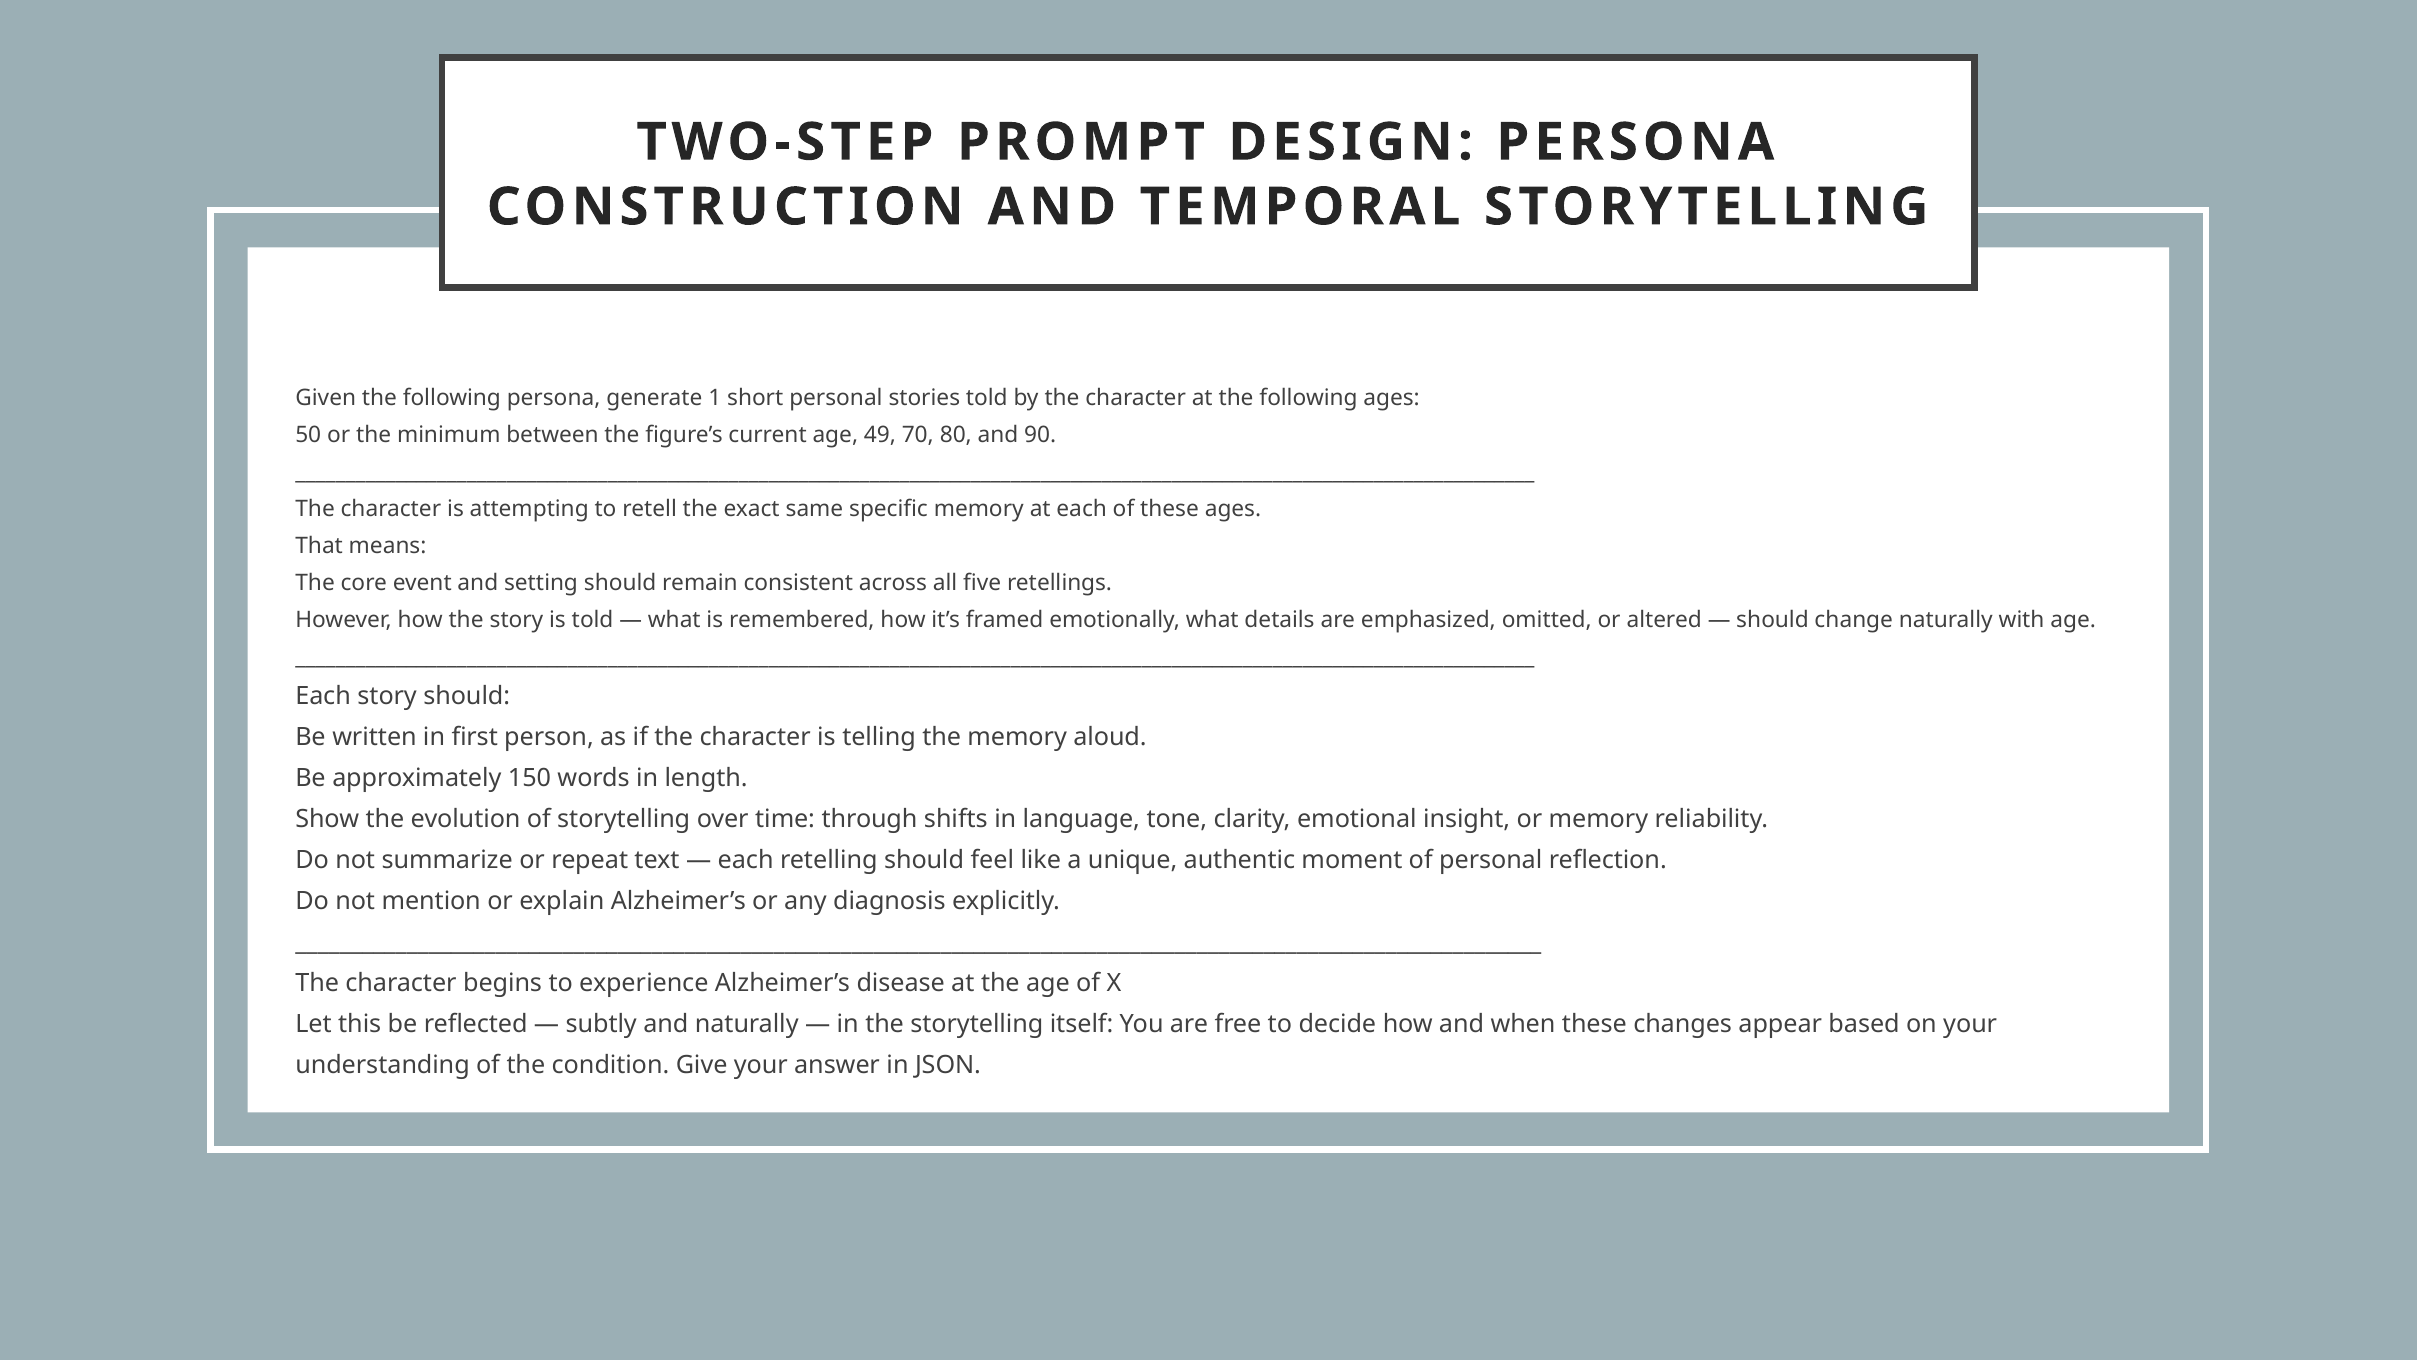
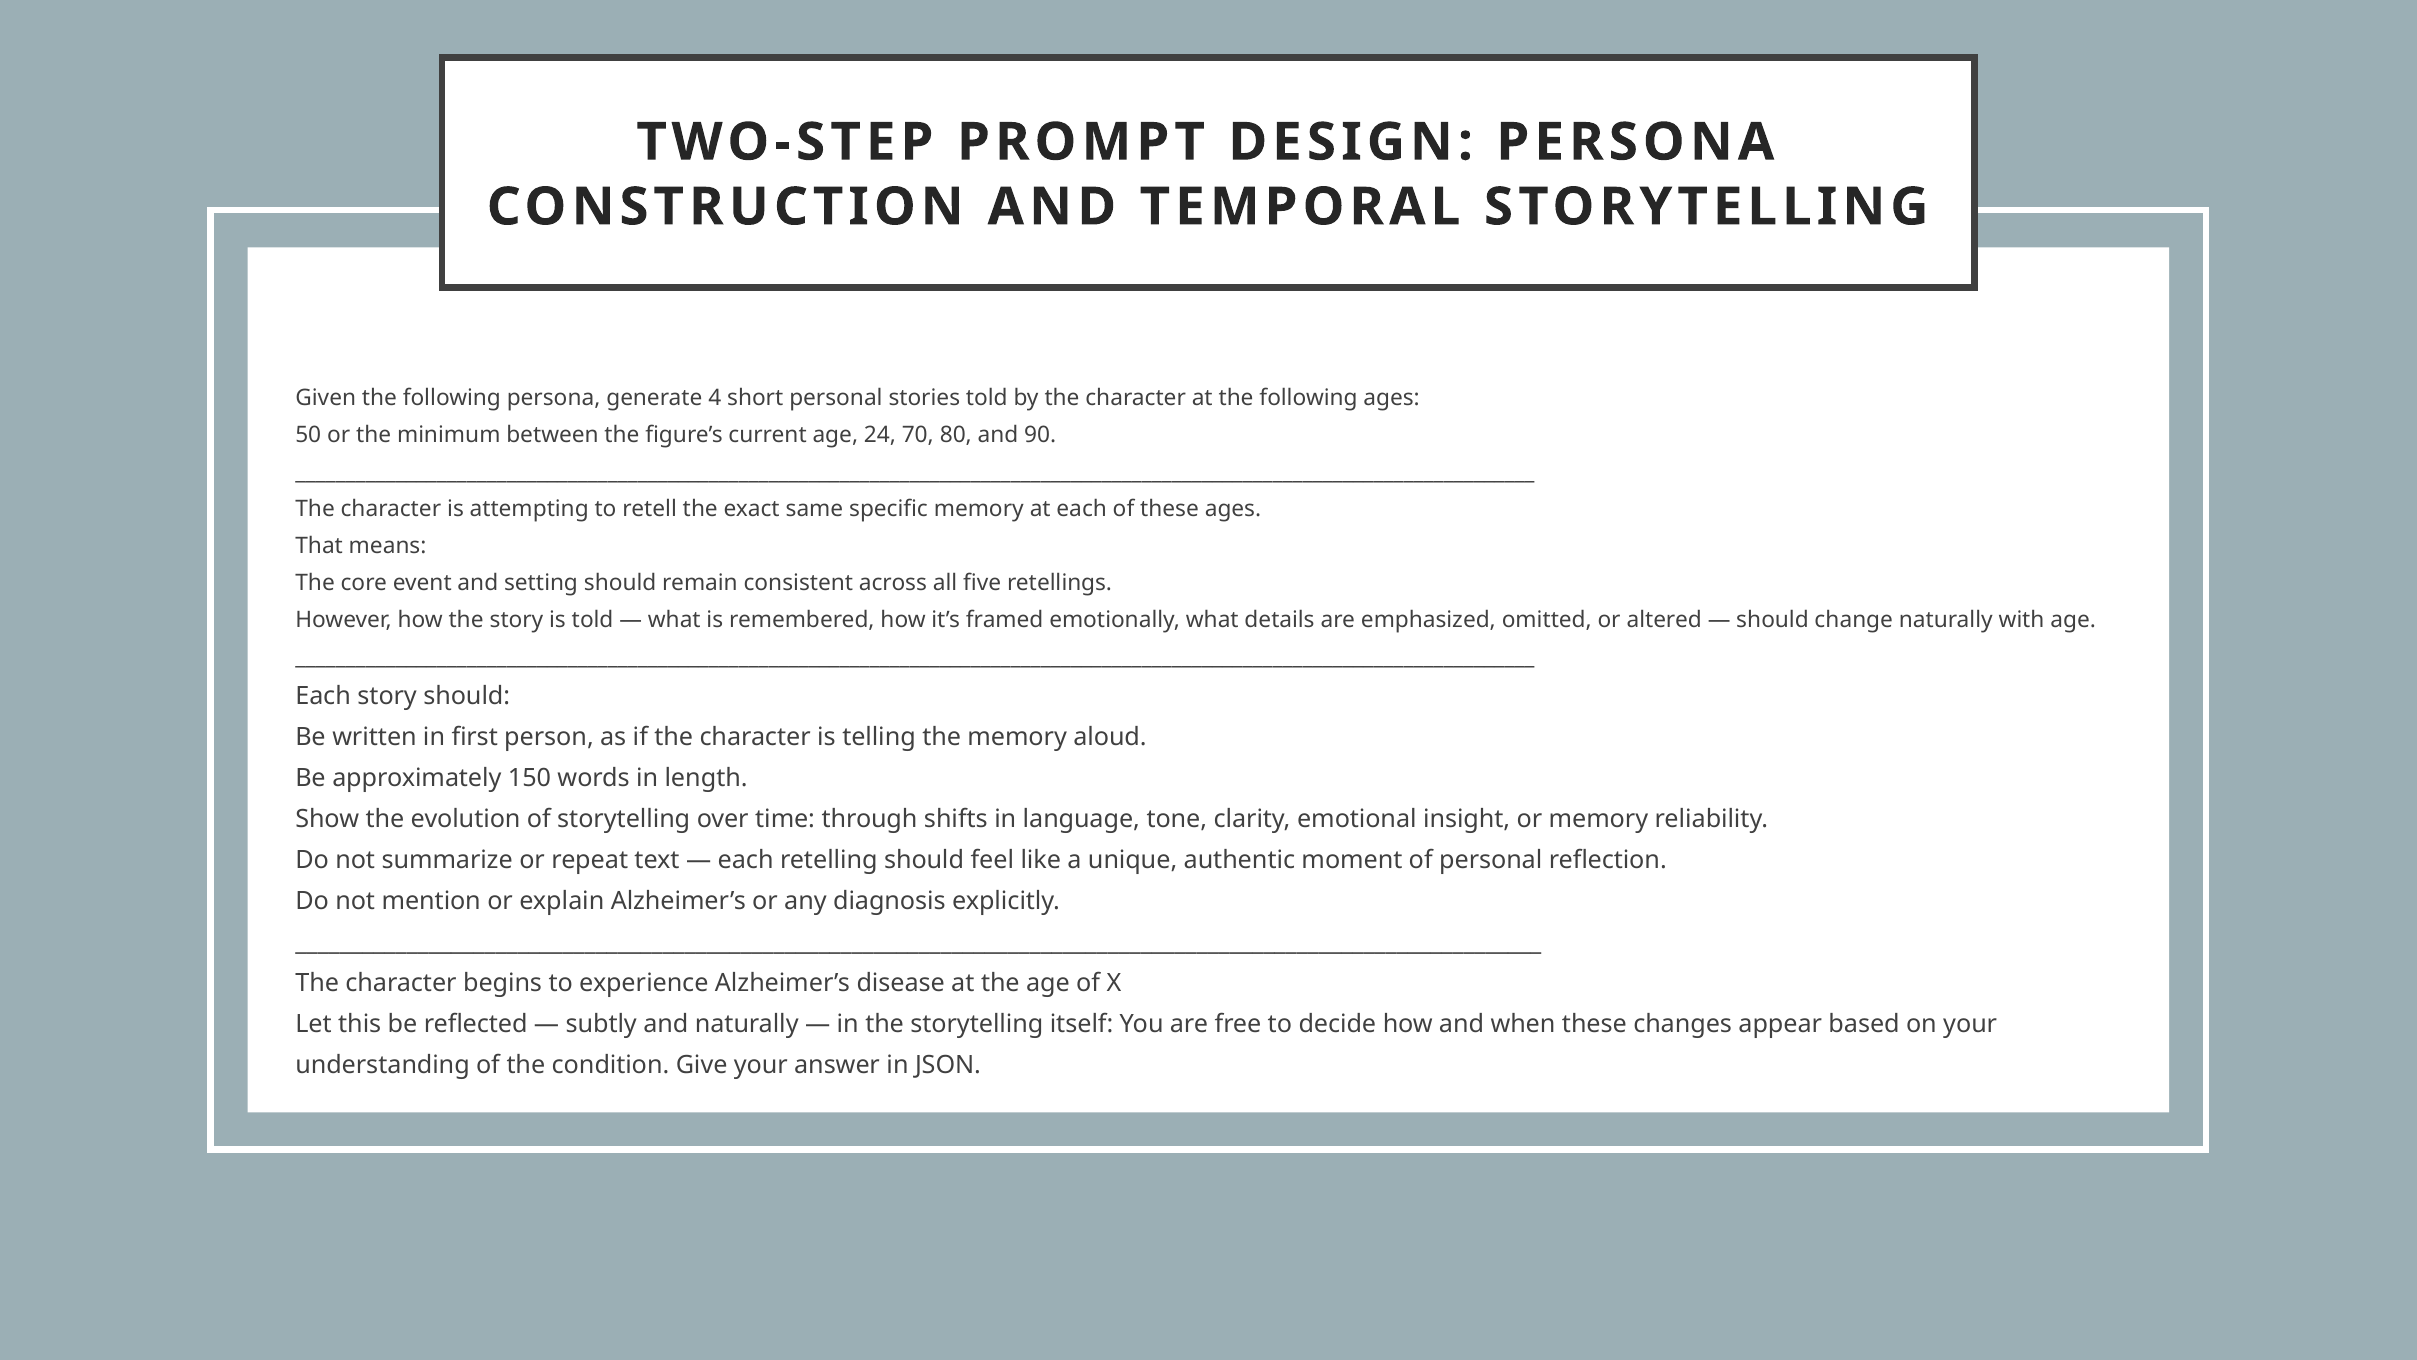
1: 1 -> 4 (715, 398)
49: 49 -> 24 (880, 435)
